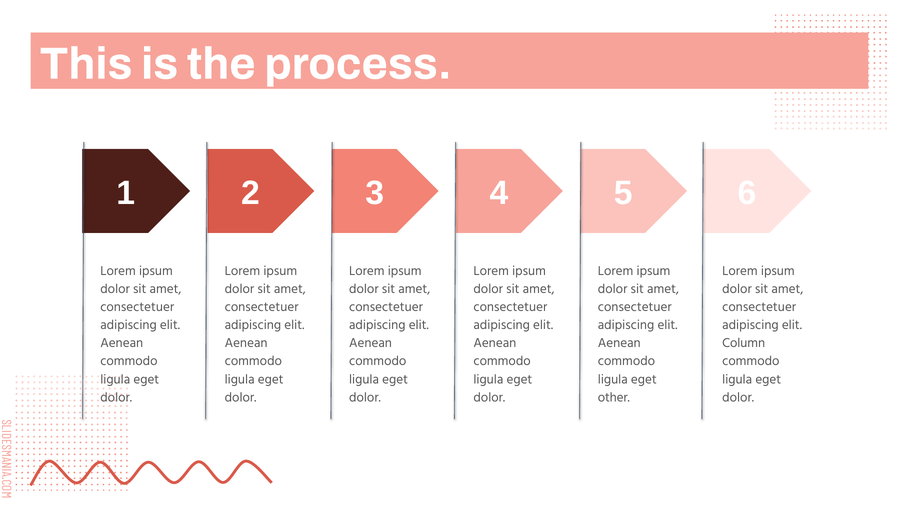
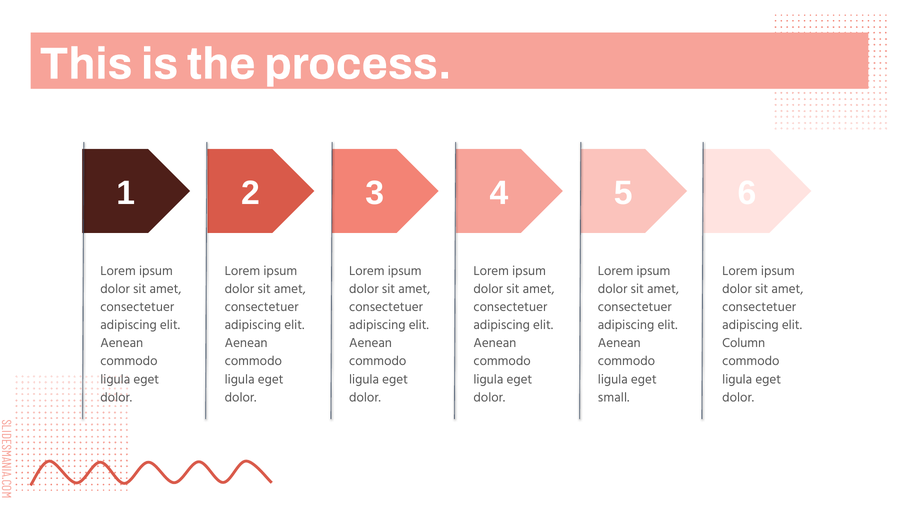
other: other -> small (614, 397)
